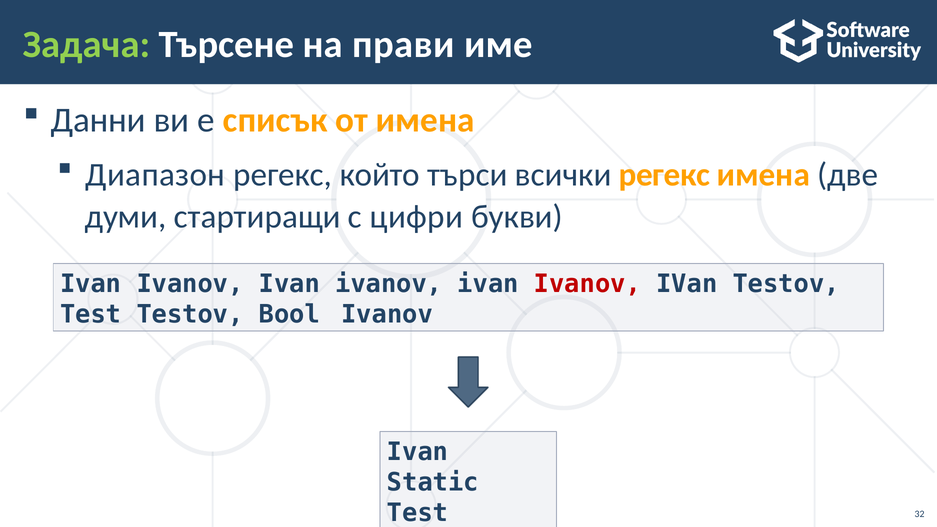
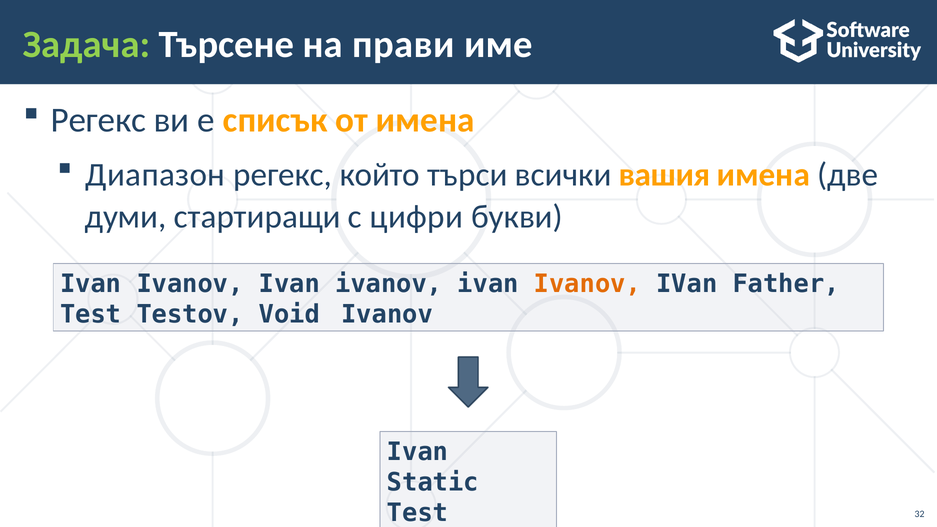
Данни: Данни -> Регекс (98, 120)
всички регекс: регекс -> вашия (664, 175)
Ivanov colour: red -> orange (587, 284)
IVan Testov: Testov -> Father (786, 284)
Bool: Bool -> Void (289, 314)
